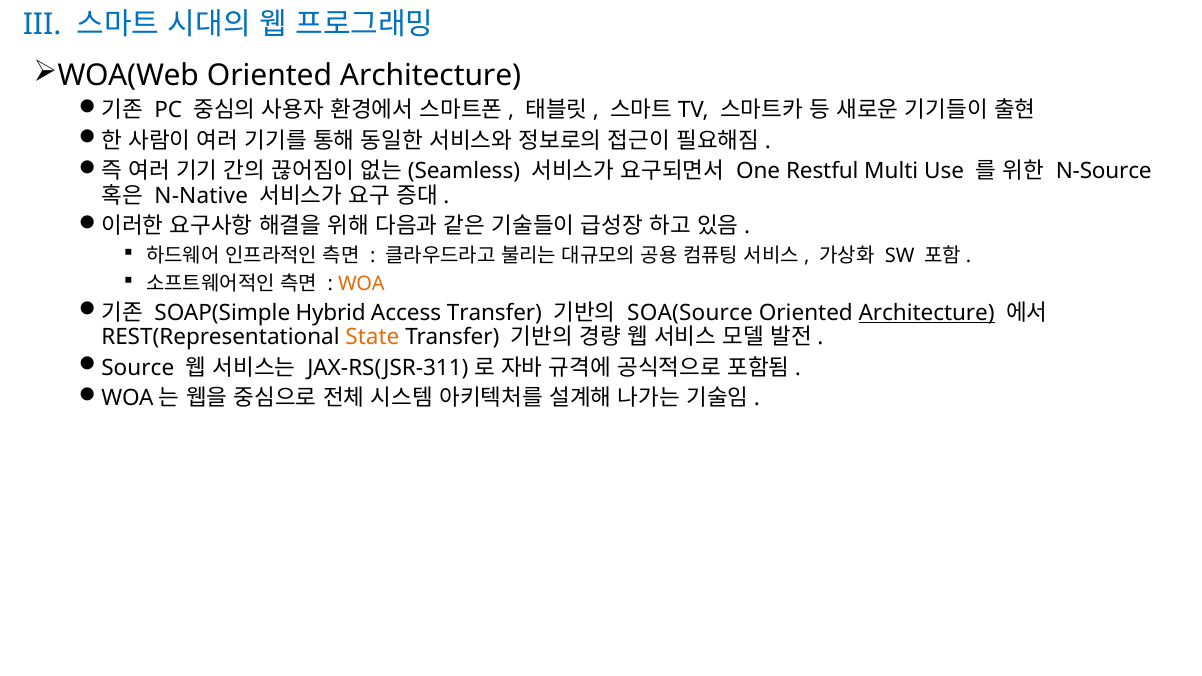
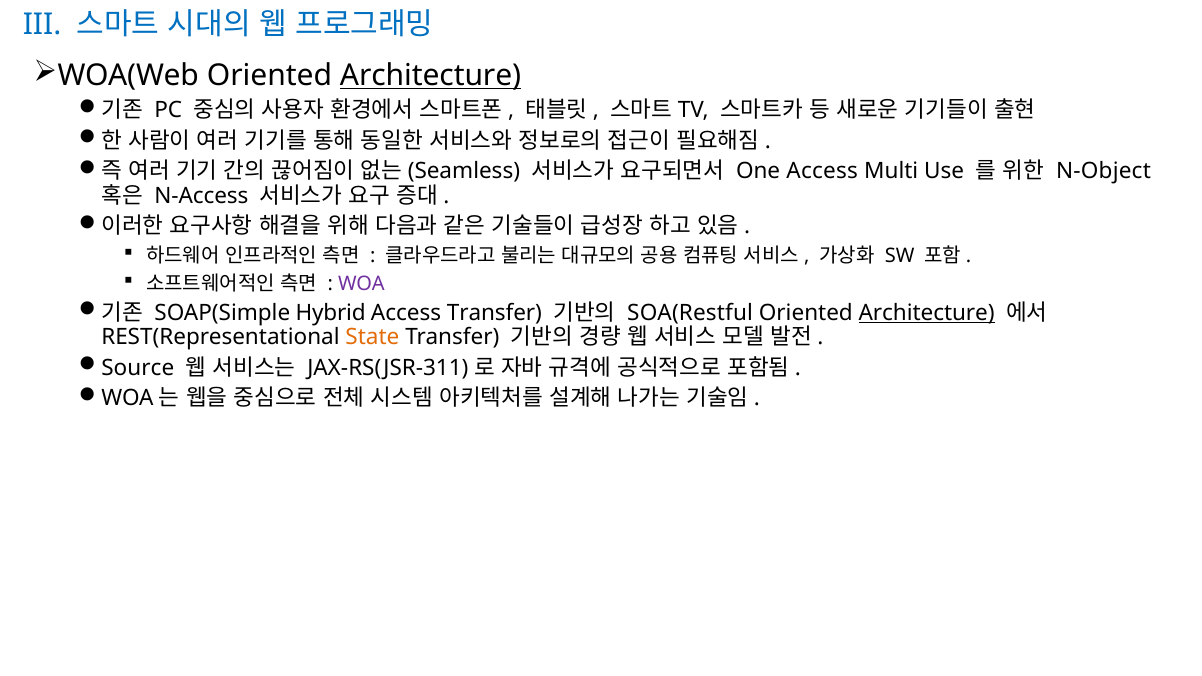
Architecture underline: none -> present (431, 76)
One Restful: Restful -> Access (822, 172)
N-Source: N-Source -> N-Object (1103, 172)
N-Native: N-Native -> N-Access (201, 196)
WOA colour: orange -> purple (361, 284)
SOA(Source: SOA(Source -> SOA(Restful (690, 313)
